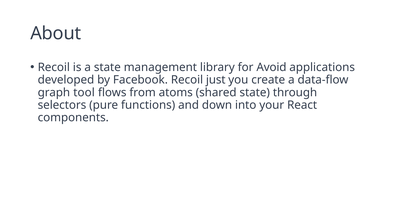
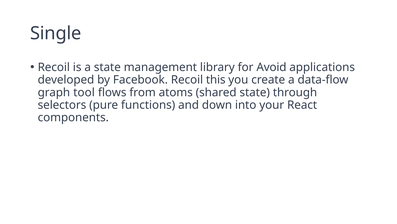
About: About -> Single (56, 33)
just: just -> this (216, 80)
